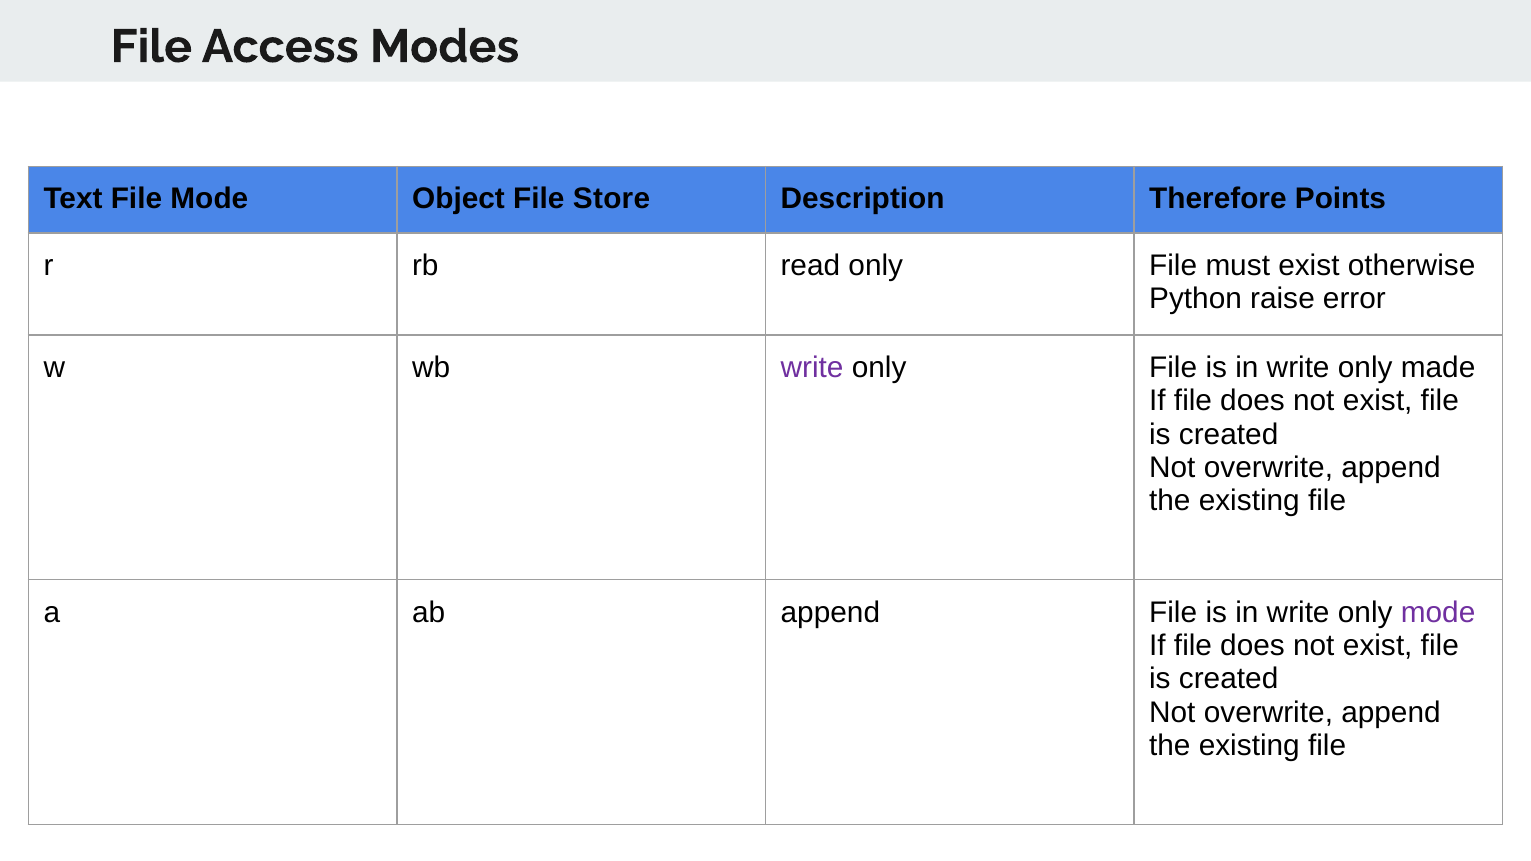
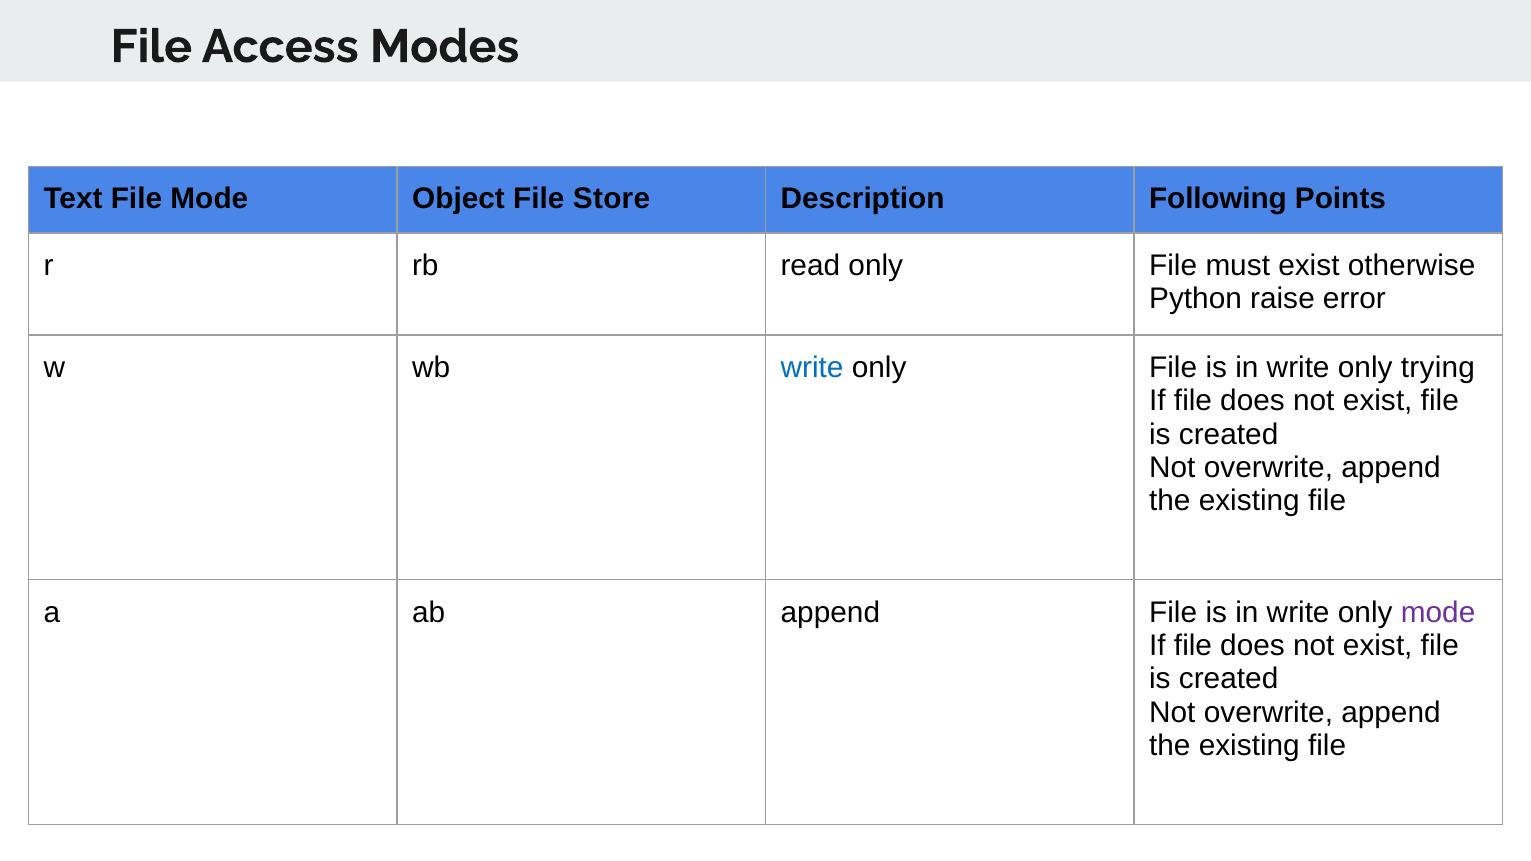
Therefore: Therefore -> Following (1218, 199)
write colour: purple -> blue (812, 367)
made: made -> trying (1438, 367)
